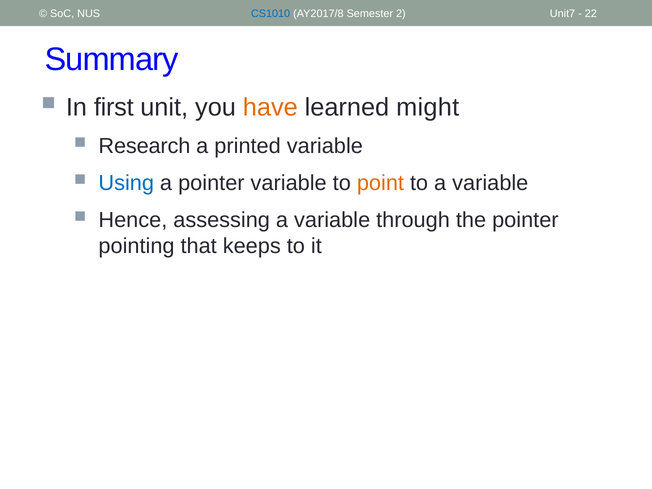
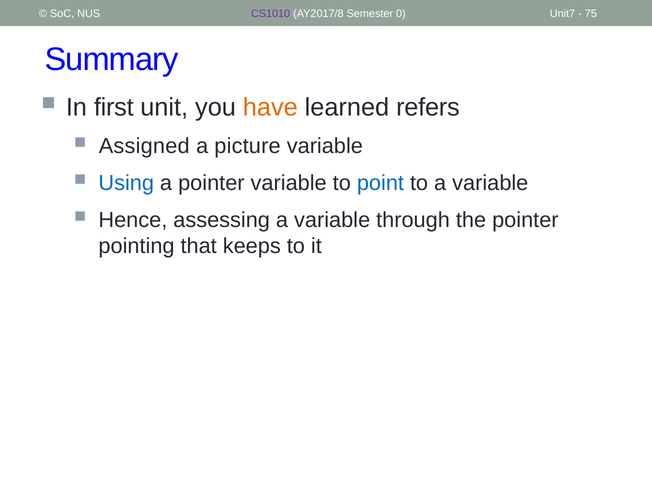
CS1010 colour: blue -> purple (271, 14)
2: 2 -> 0 (401, 14)
22: 22 -> 75 (591, 14)
might: might -> refers (428, 107)
Research: Research -> Assigned (144, 146)
printed: printed -> picture (247, 146)
point colour: orange -> blue (380, 183)
